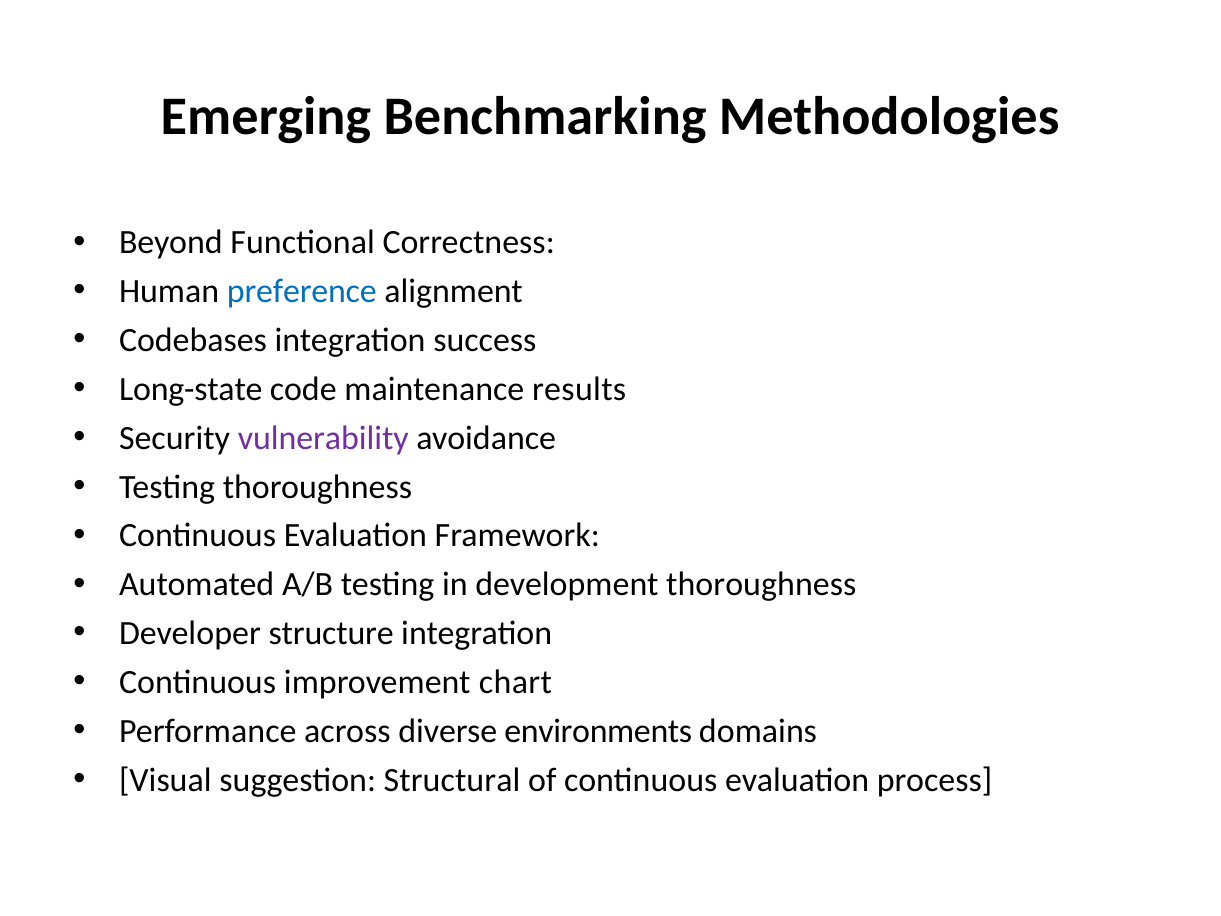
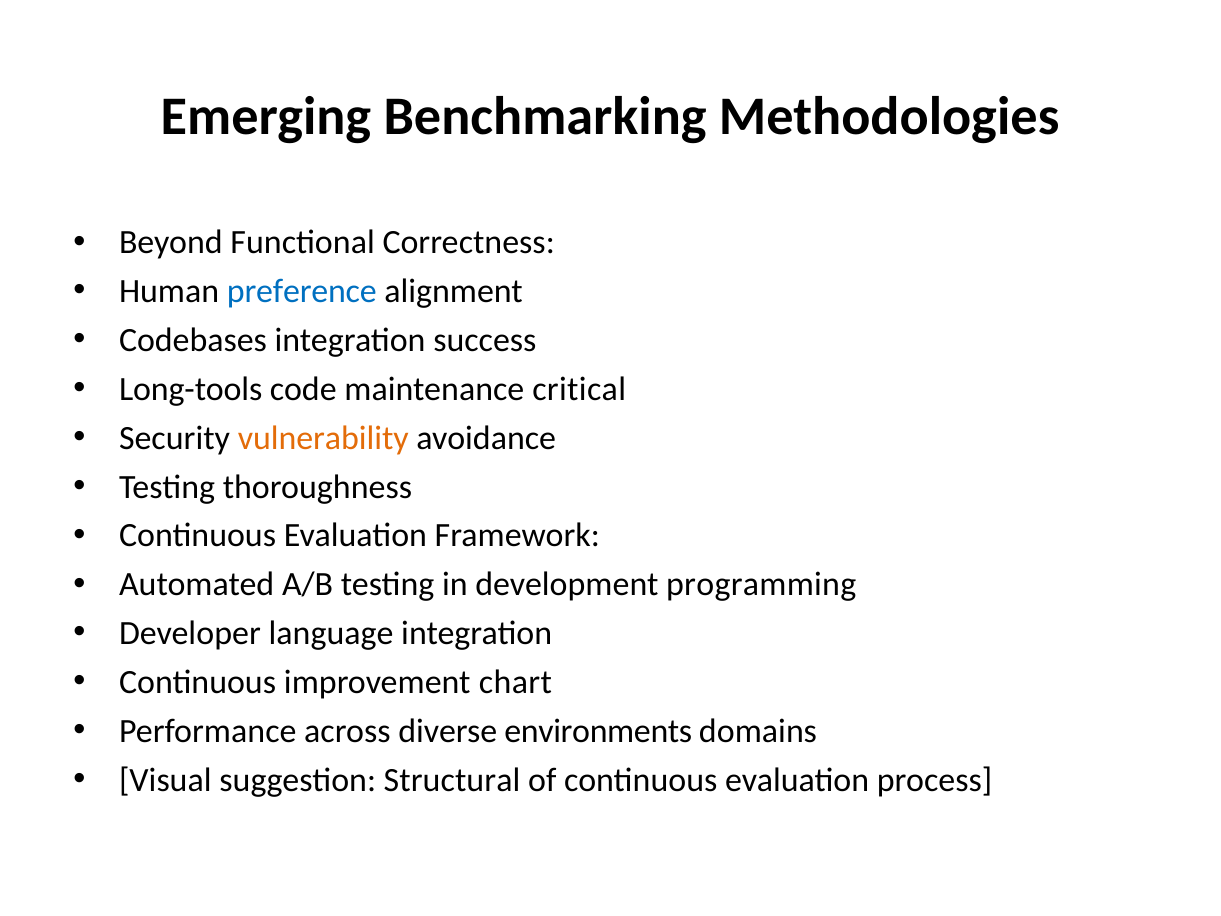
Long-state: Long-state -> Long-tools (191, 389)
results: results -> critical (579, 389)
vulnerability colour: purple -> orange (323, 438)
development thoroughness: thoroughness -> programming (761, 584)
structure: structure -> language (331, 633)
